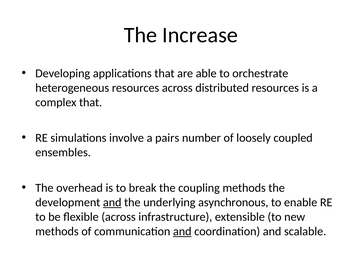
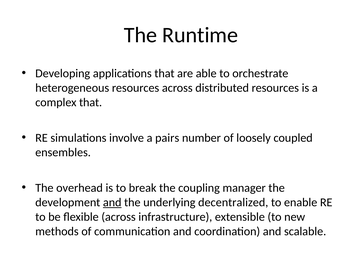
Increase: Increase -> Runtime (200, 35)
coupling methods: methods -> manager (244, 187)
asynchronous: asynchronous -> decentralized (233, 202)
and underline: present -> none (182, 231)
